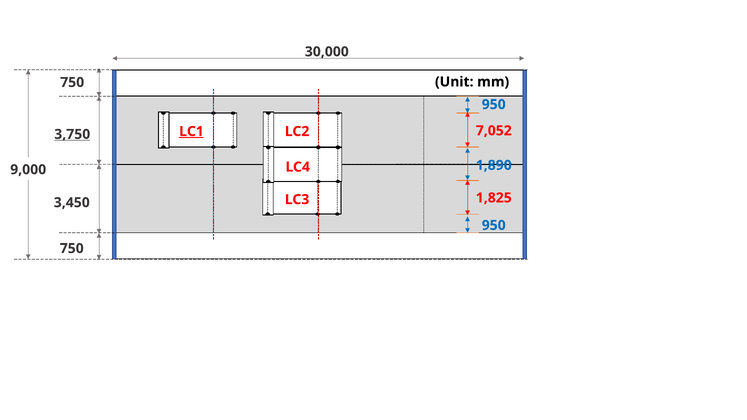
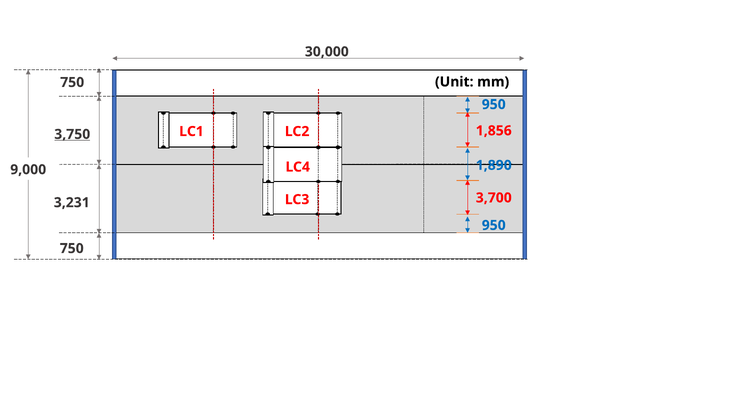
7,052: 7,052 -> 1,856 (494, 131)
LC1 underline: present -> none (191, 131)
1,825: 1,825 -> 3,700 (494, 198)
3,450: 3,450 -> 3,231 (72, 203)
